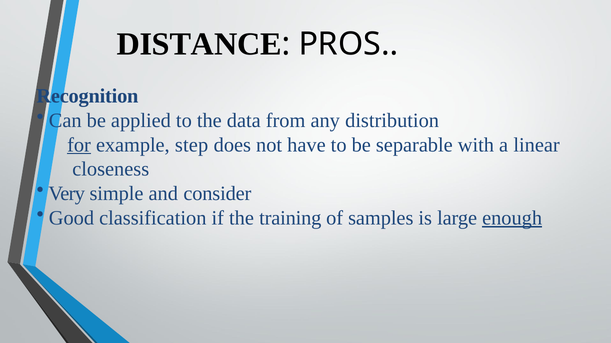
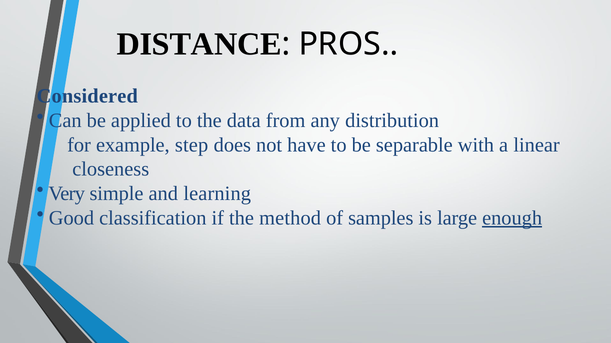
Recognition: Recognition -> Considered (87, 96)
for underline: present -> none (79, 145)
consider: consider -> learning (217, 194)
training: training -> method (290, 218)
